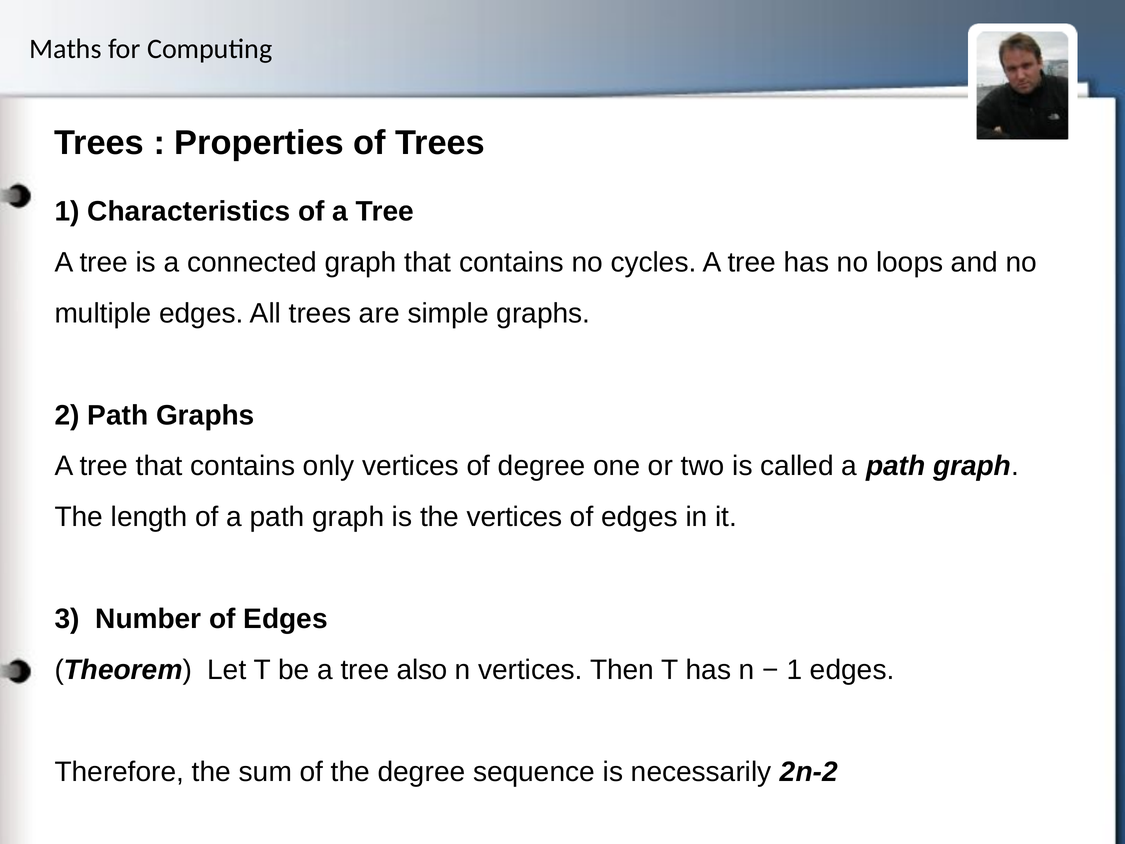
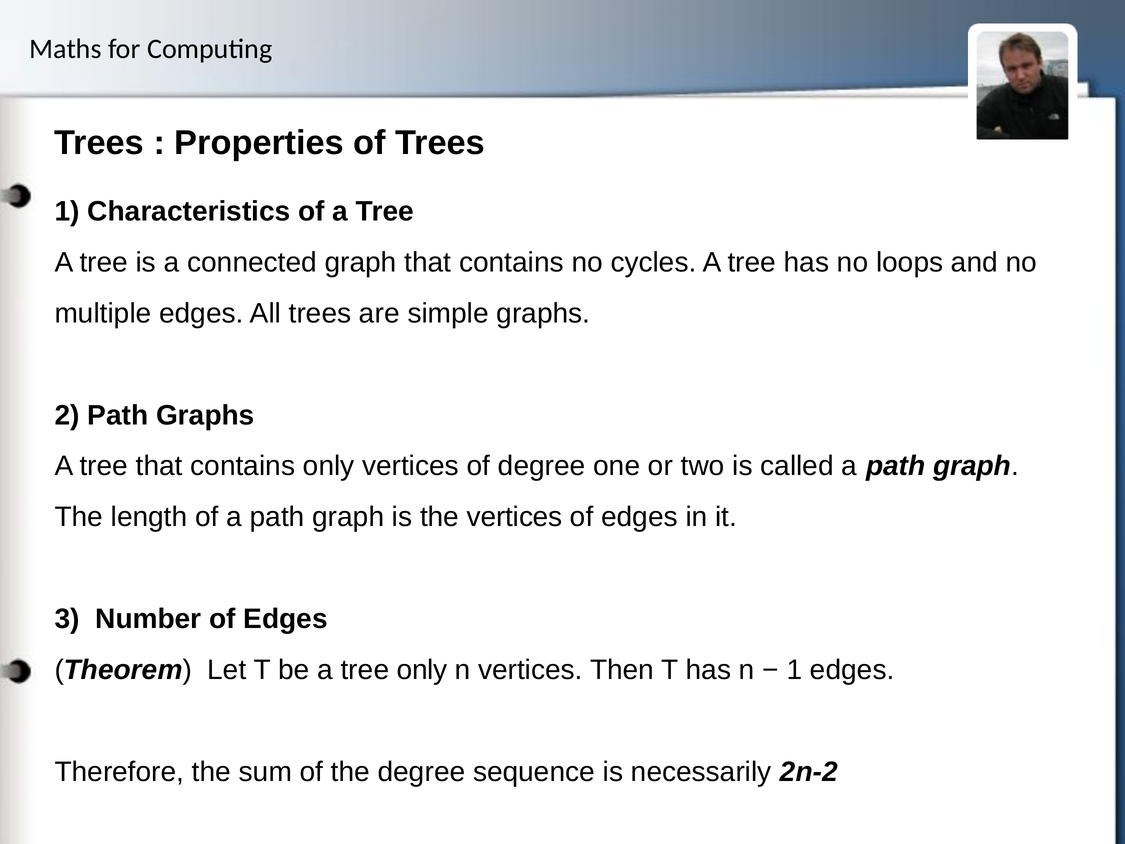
tree also: also -> only (422, 670)
